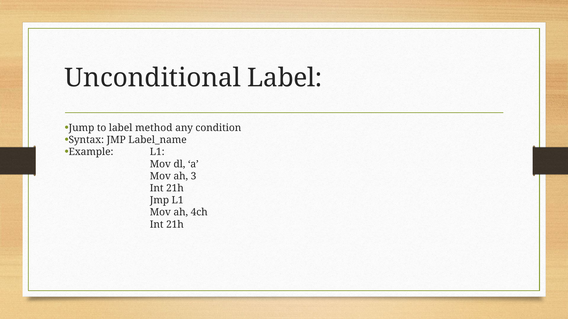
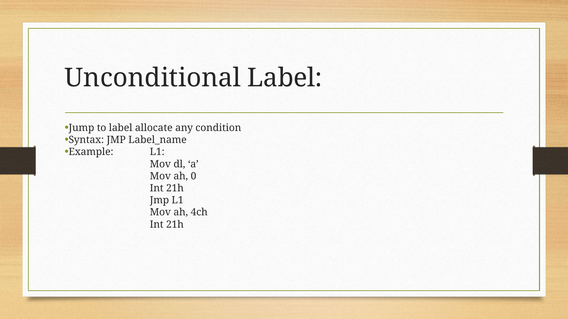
method: method -> allocate (154, 128)
3: 3 -> 0 (193, 176)
